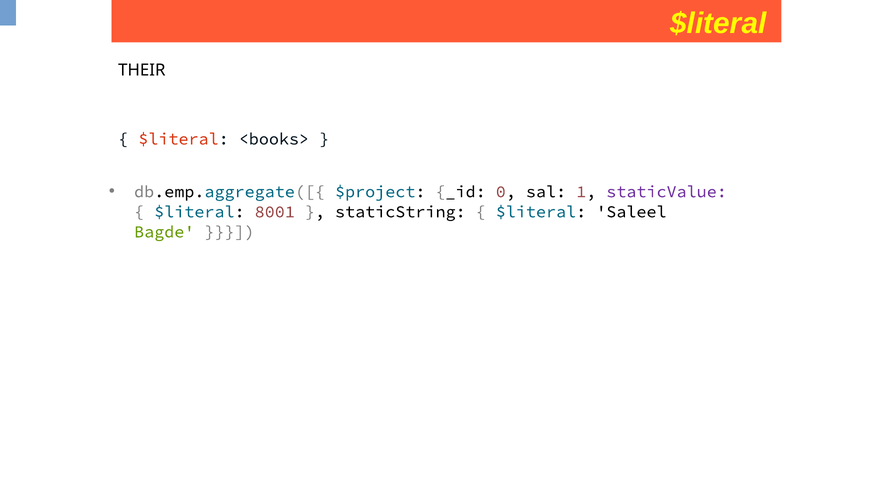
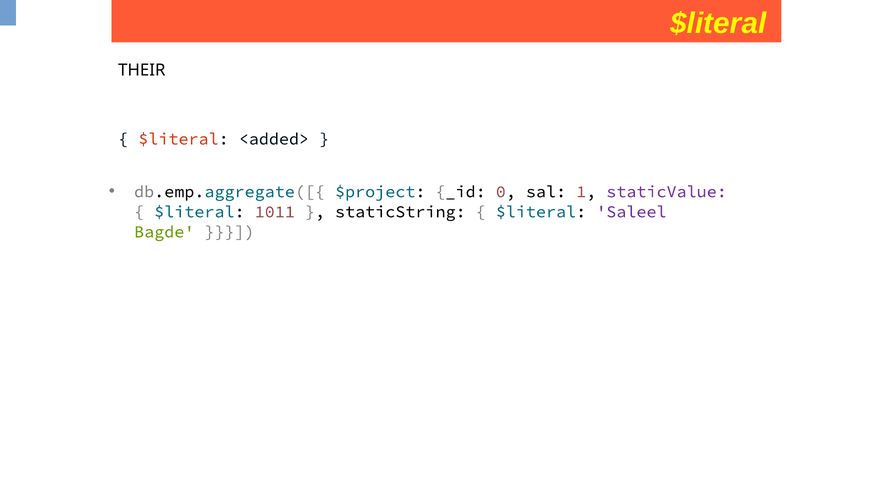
<books>: <books> -> <added> (274, 139)
8001: 8001 -> 1011 (275, 212)
Saleel colour: black -> purple (631, 212)
